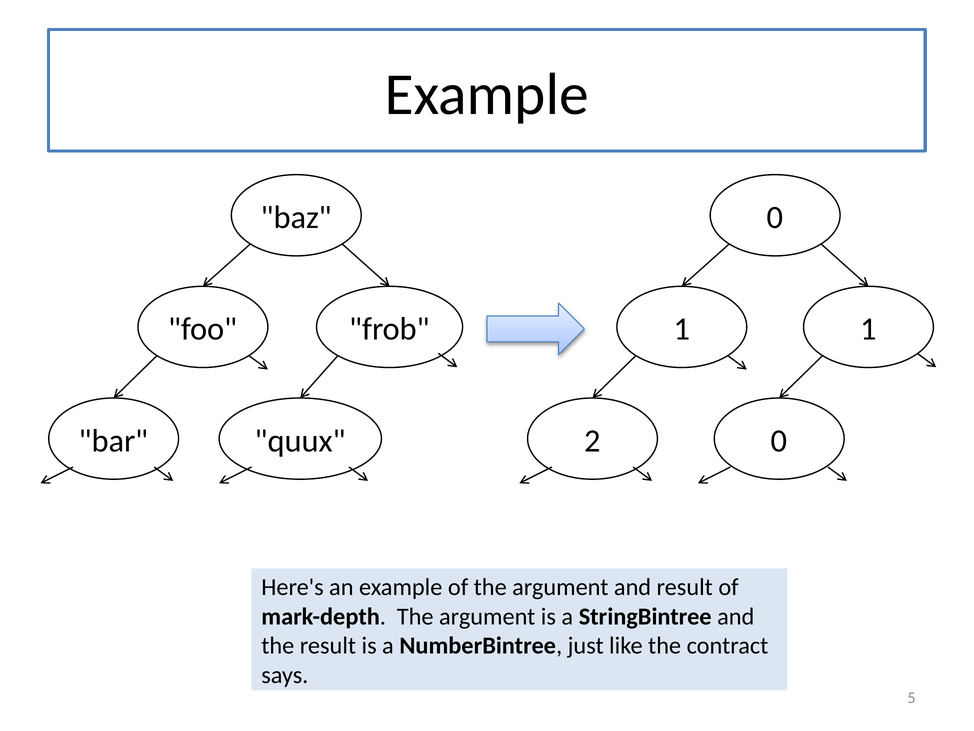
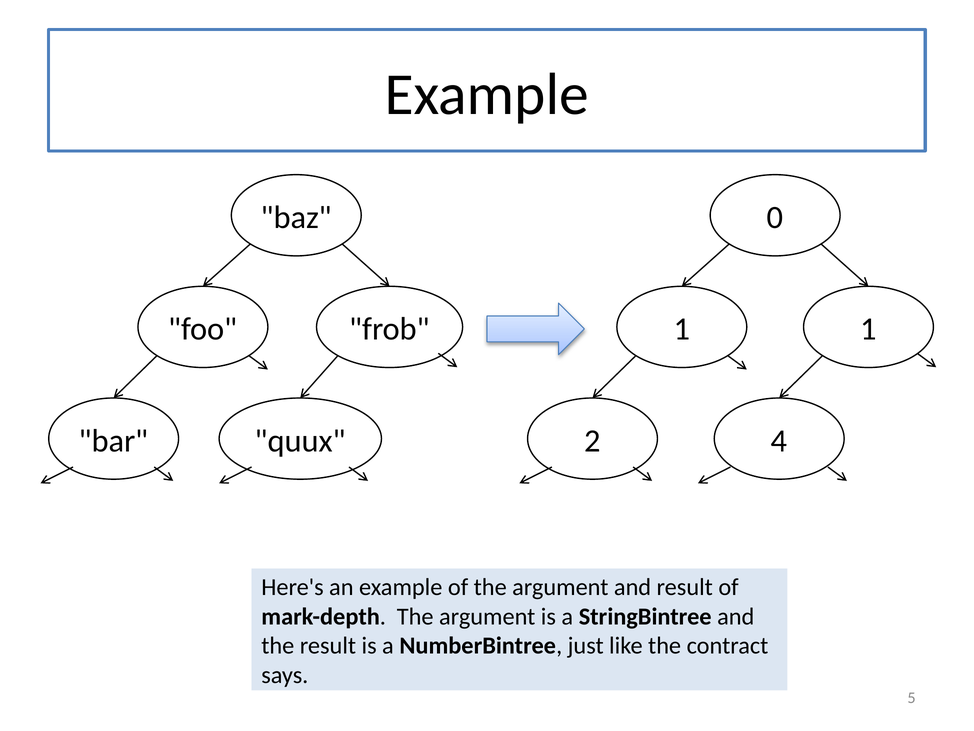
2 0: 0 -> 4 (779, 441)
